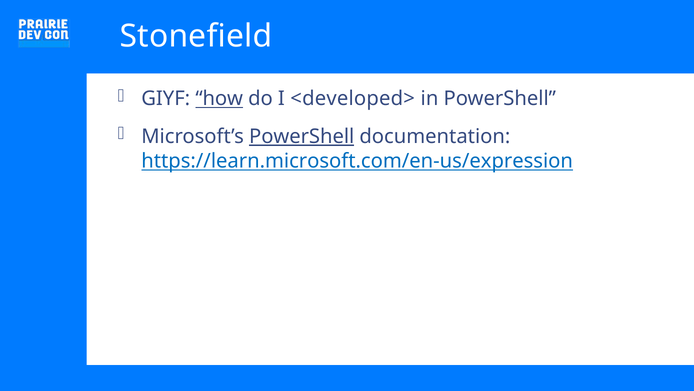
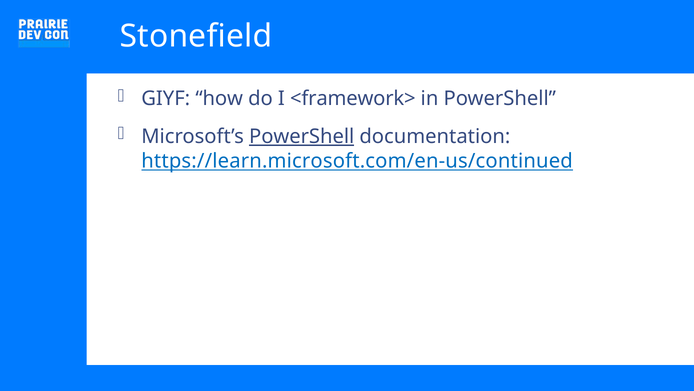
how underline: present -> none (219, 99)
<developed>: <developed> -> <framework> (353, 99)
https://learn.microsoft.com/en-us/expression: https://learn.microsoft.com/en-us/expression -> https://learn.microsoft.com/en-us/continued (357, 161)
